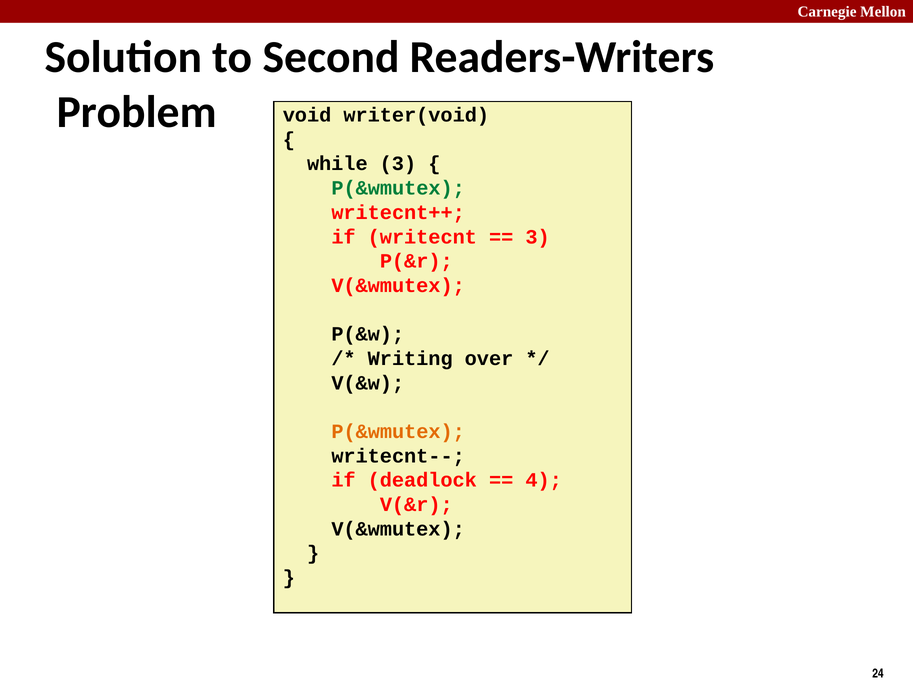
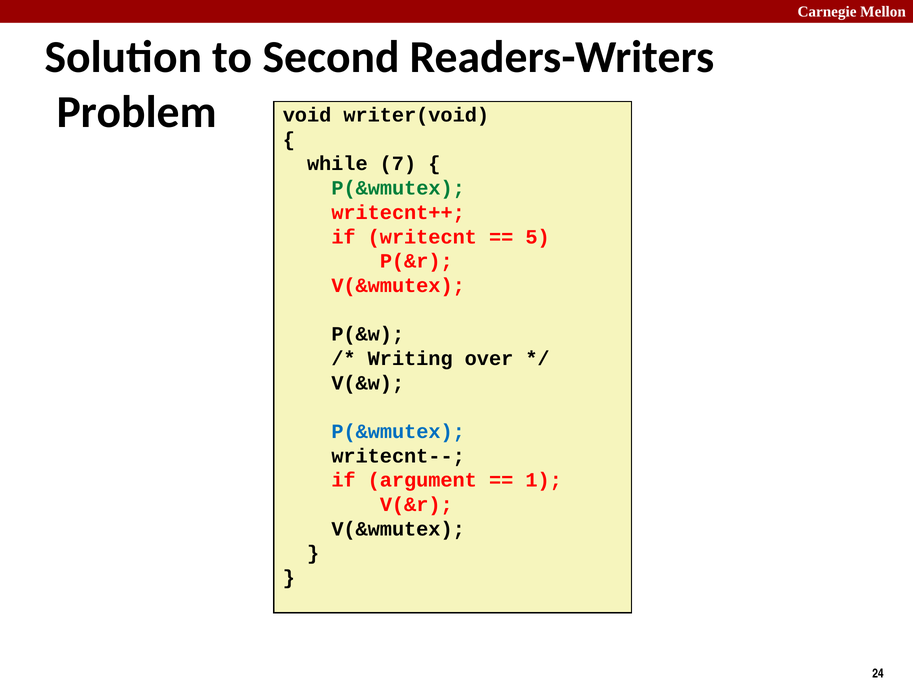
while 3: 3 -> 7 (398, 164)
3: 3 -> 5 (538, 237)
P(&wmutex colour: orange -> blue (398, 431)
deadlock: deadlock -> argument (422, 480)
4: 4 -> 1 (544, 480)
